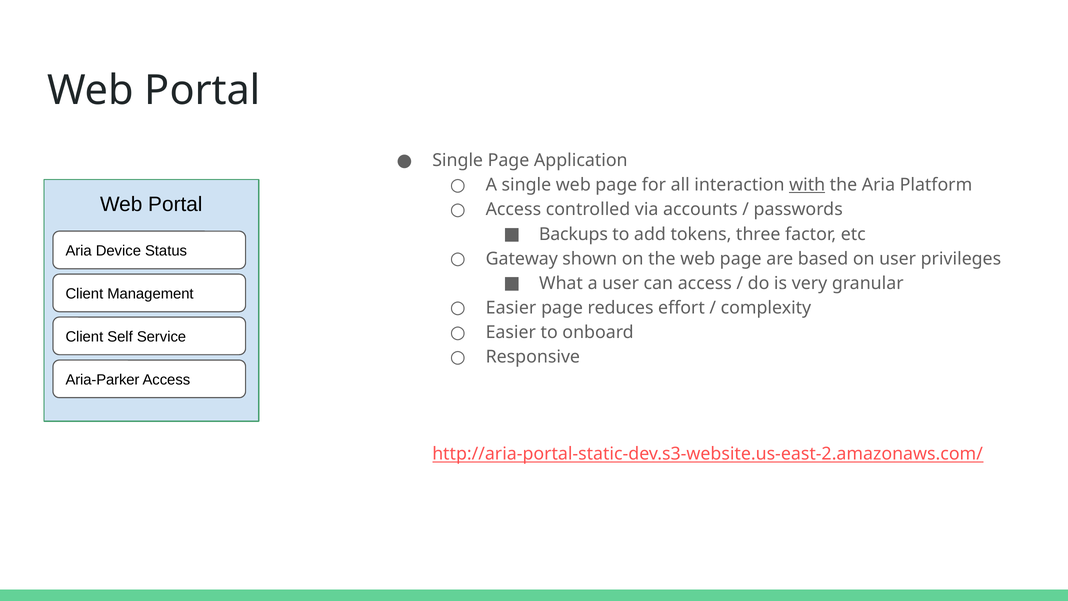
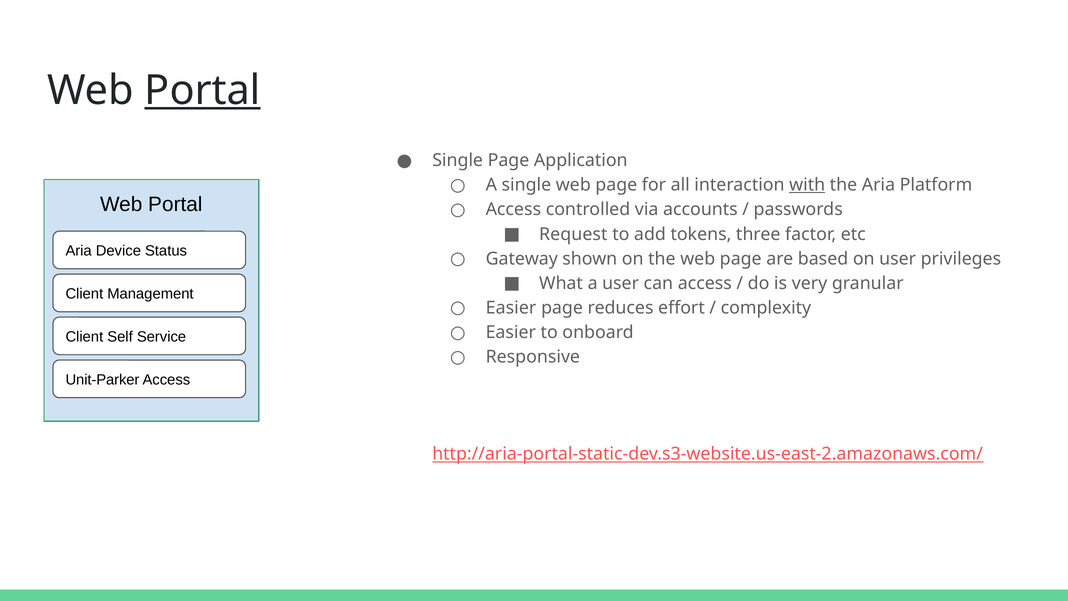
Portal underline: none -> present (203, 90)
Backups: Backups -> Request (573, 234)
Aria-Parker: Aria-Parker -> Unit-Parker (102, 380)
